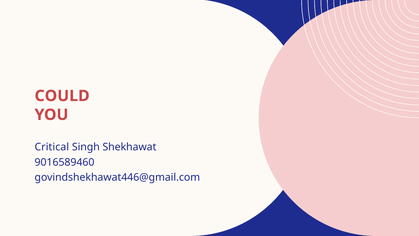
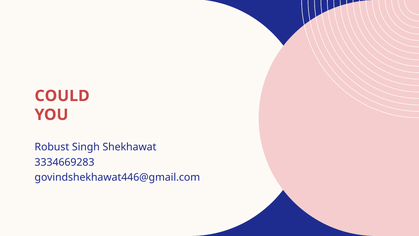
Critical: Critical -> Robust (52, 147)
9016589460: 9016589460 -> 3334669283 (64, 162)
